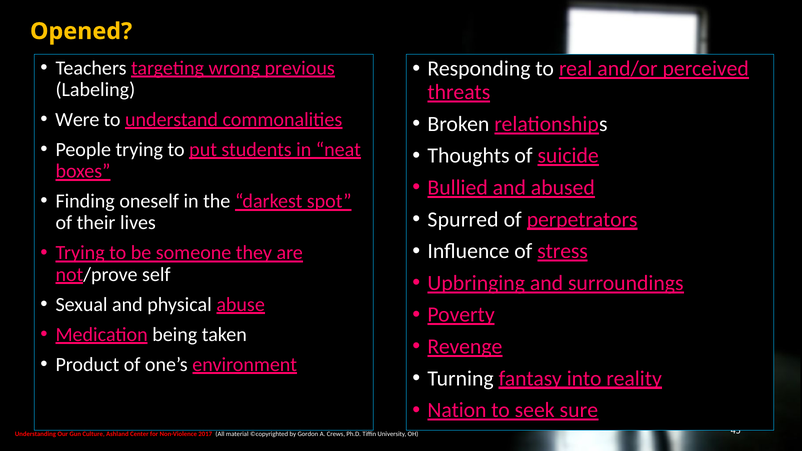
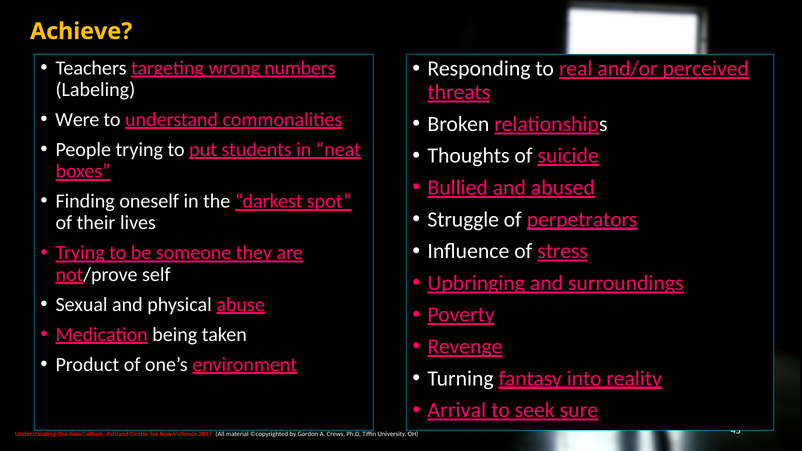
Opened: Opened -> Achieve (81, 31)
previous: previous -> numbers (300, 68)
Spurred: Spurred -> Struggle (463, 219)
Nation: Nation -> Arrival (457, 410)
